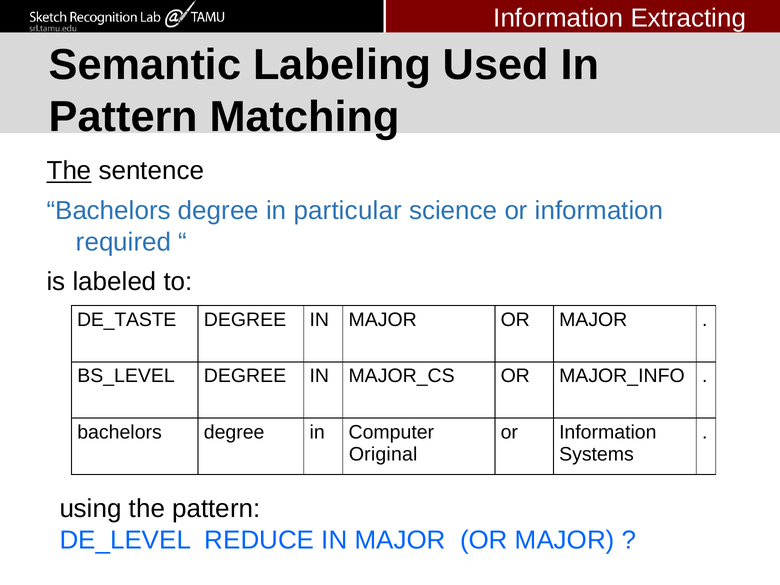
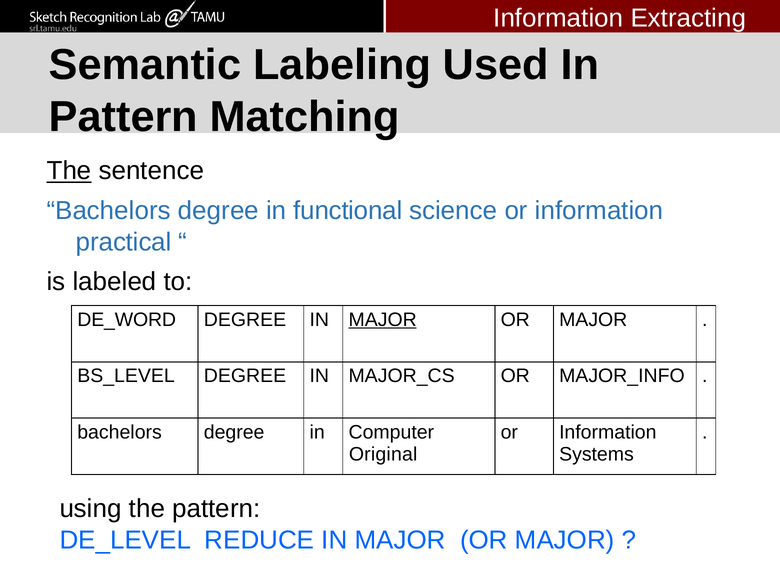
particular: particular -> functional (348, 211)
required: required -> practical (124, 242)
DE_TASTE: DE_TASTE -> DE_WORD (127, 320)
MAJOR underline: none -> present (383, 320)
